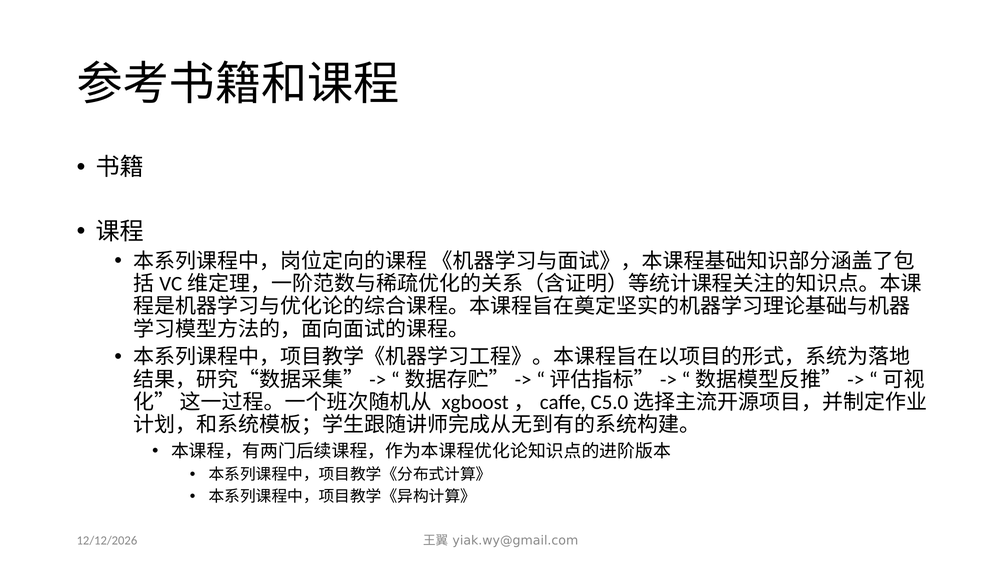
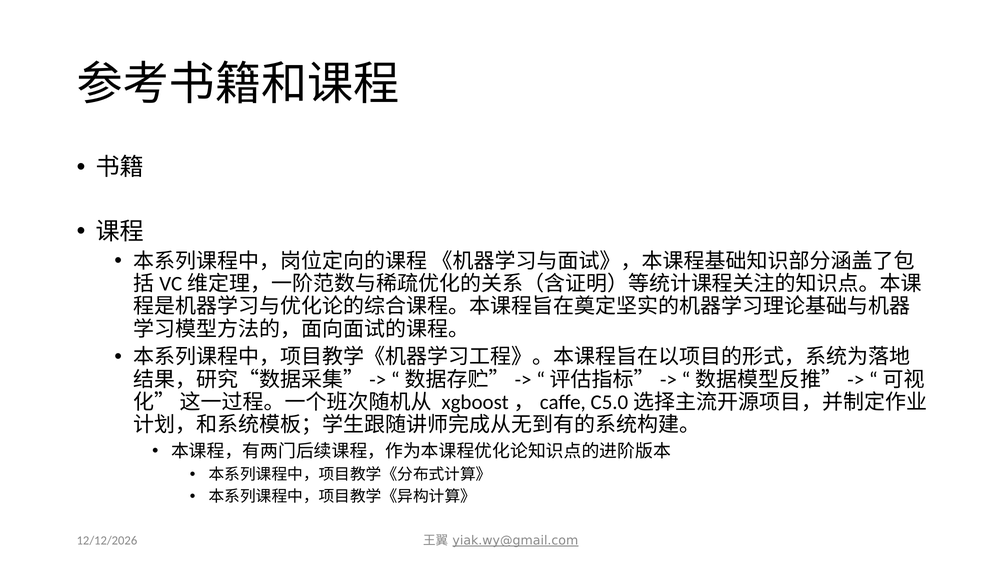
yiak.wy@gmail.com underline: none -> present (515, 540)
